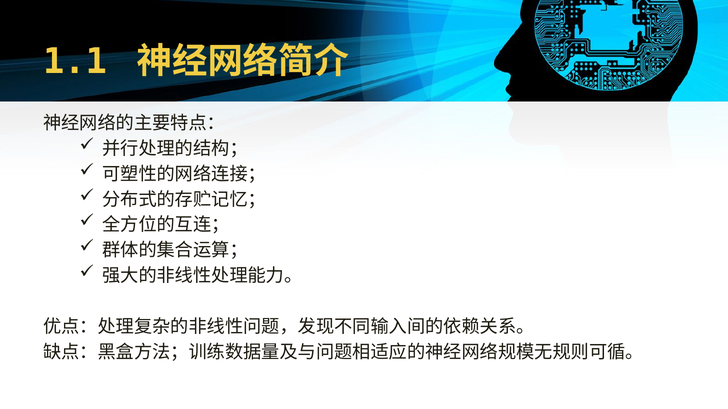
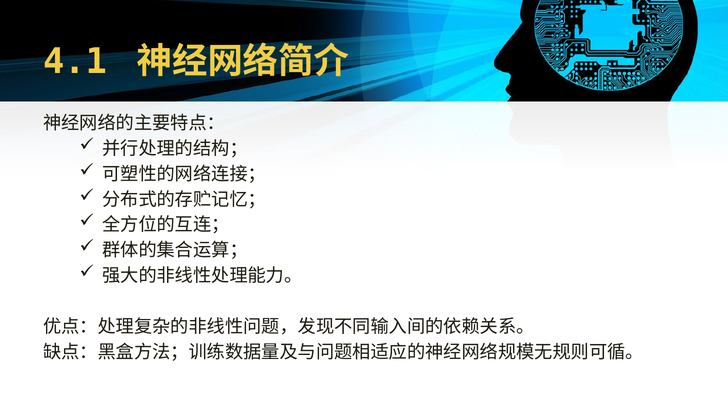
1.1: 1.1 -> 4.1 (75, 62)
